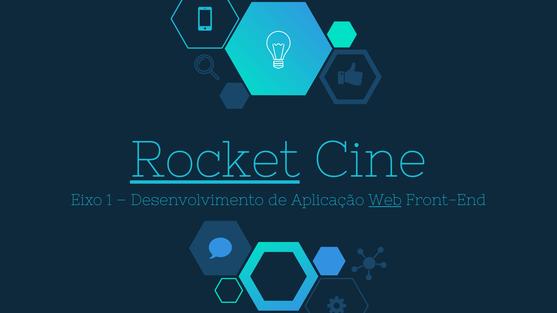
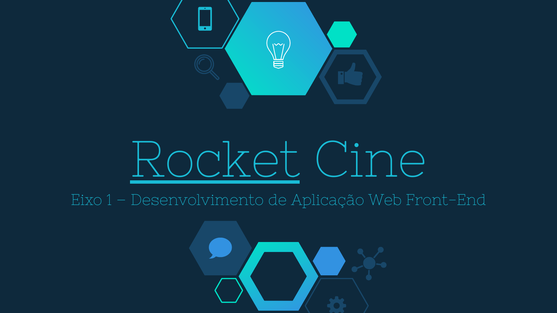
Web underline: present -> none (385, 200)
